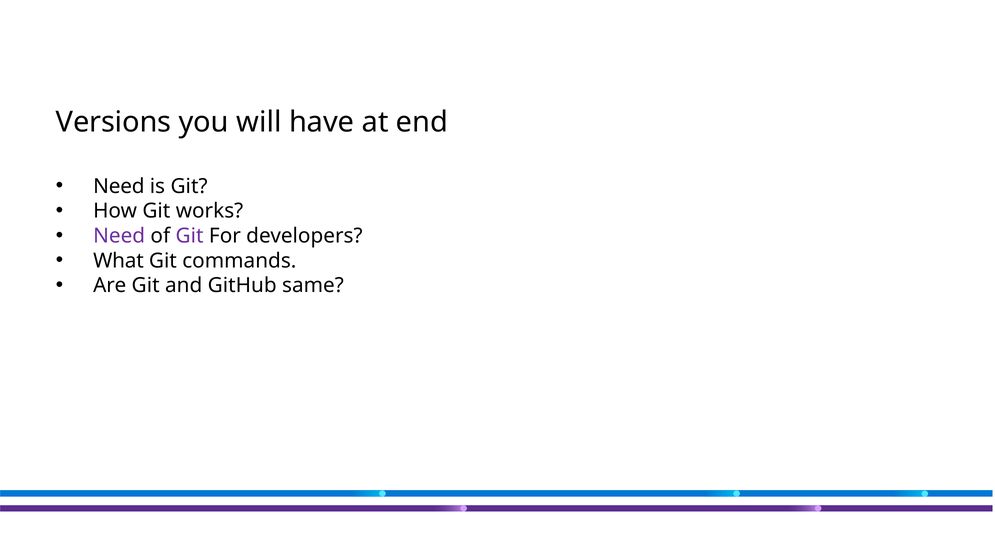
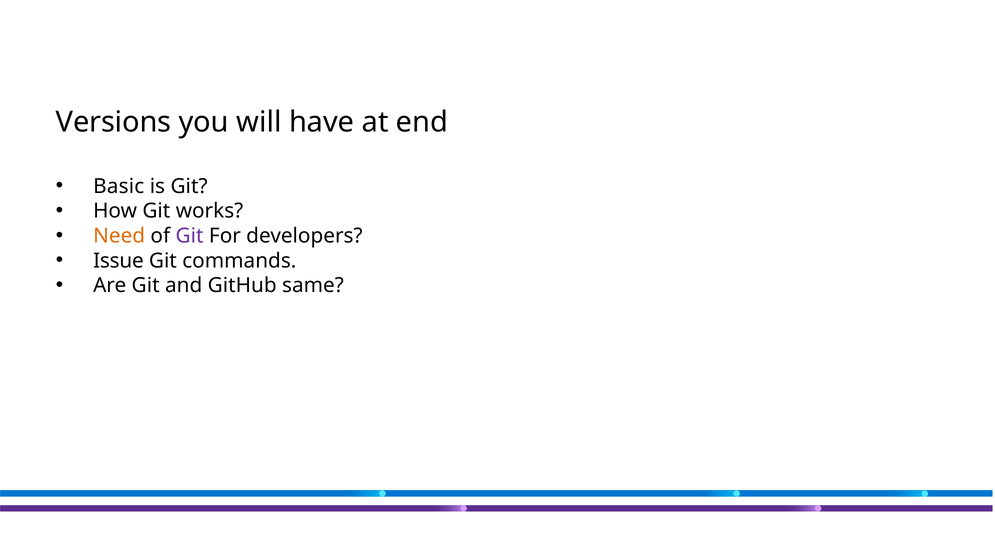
Need: Need -> Basic (119, 186)
Need colour: purple -> orange (119, 236)
What: What -> Issue (118, 261)
